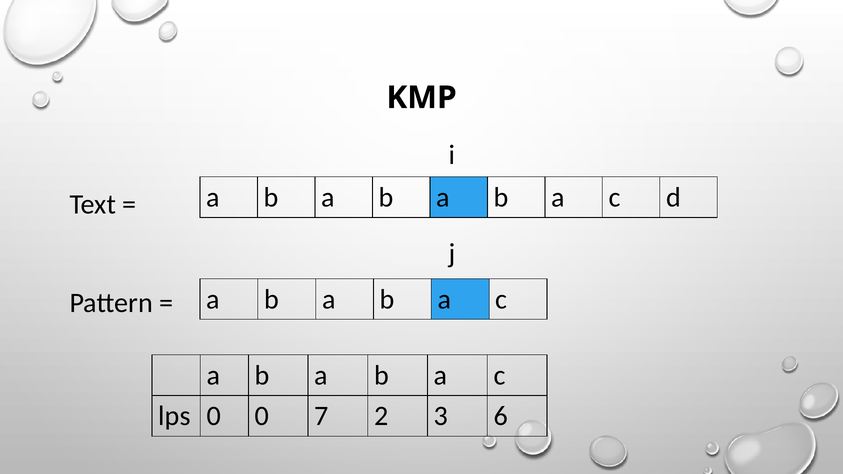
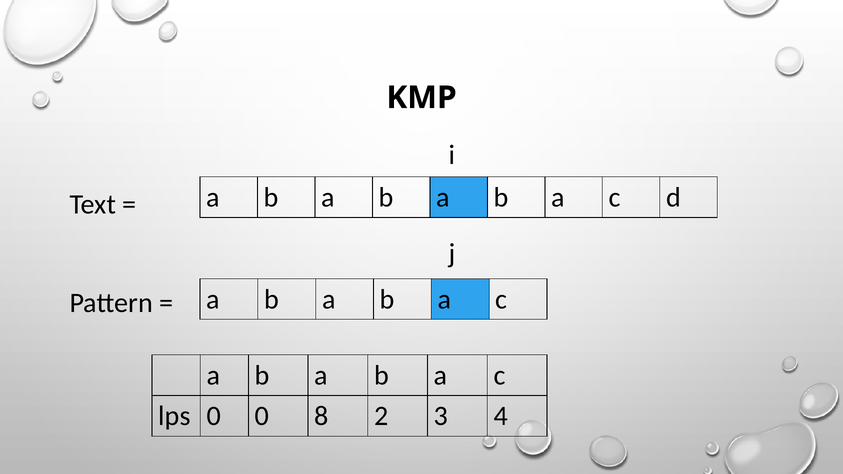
7: 7 -> 8 (322, 416)
6: 6 -> 4 (501, 416)
